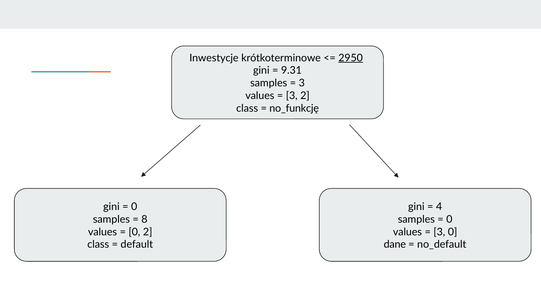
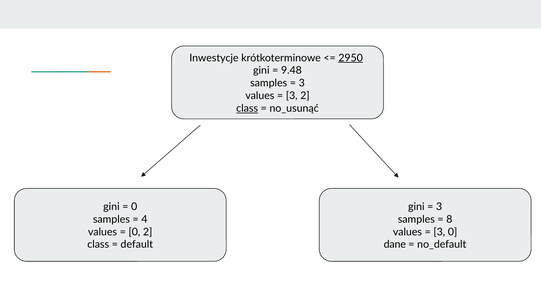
9.31: 9.31 -> 9.48 (291, 71)
class underline: none -> present (247, 108)
no_funkcję: no_funkcję -> no_usunąć (294, 108)
4: 4 -> 3 (439, 207)
8: 8 -> 4 (144, 220)
0: 0 -> 8 (449, 220)
